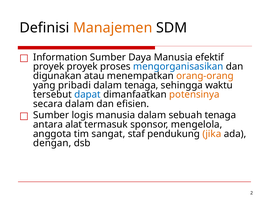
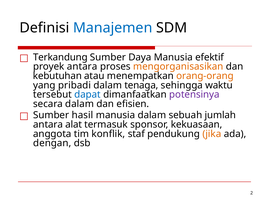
Manajemen colour: orange -> blue (113, 28)
Information: Information -> Terkandung (60, 57)
proyek proyek: proyek -> antara (82, 66)
mengorganisasikan colour: blue -> orange (178, 66)
digunakan: digunakan -> kebutuhan (57, 76)
potensinya colour: orange -> purple (194, 94)
logis: logis -> hasil (82, 115)
sebuah tenaga: tenaga -> jumlah (220, 115)
mengelola: mengelola -> kekuasaan (197, 124)
sangat: sangat -> konflik (108, 134)
